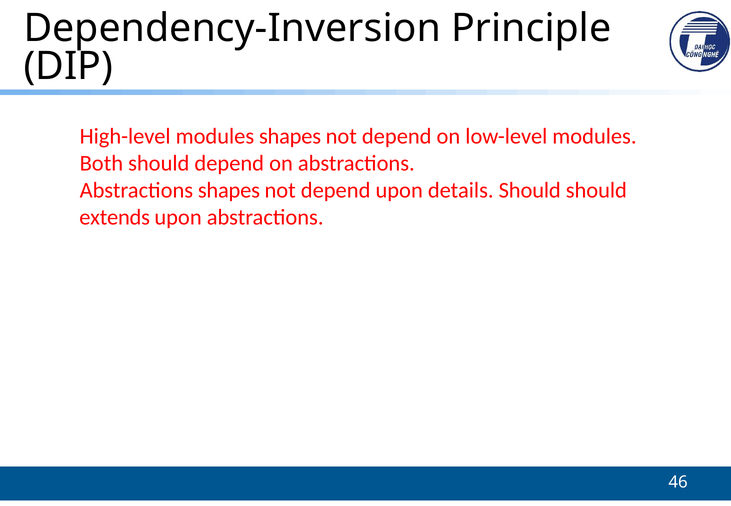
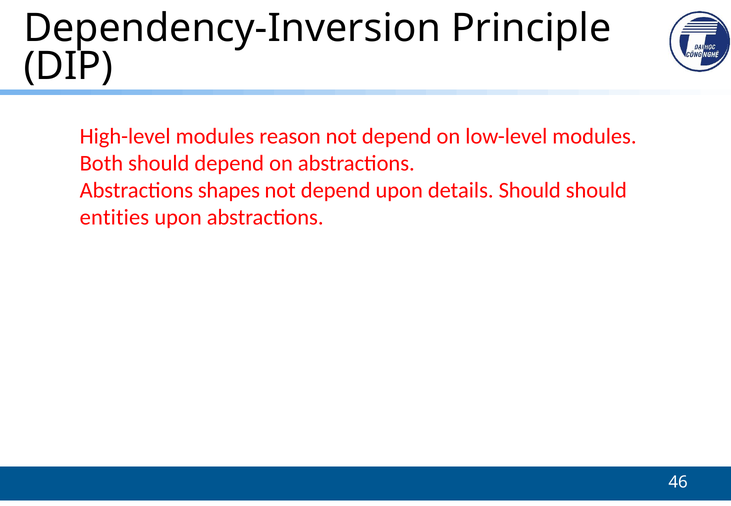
modules shapes: shapes -> reason (290, 136)
extends: extends -> entities (114, 217)
